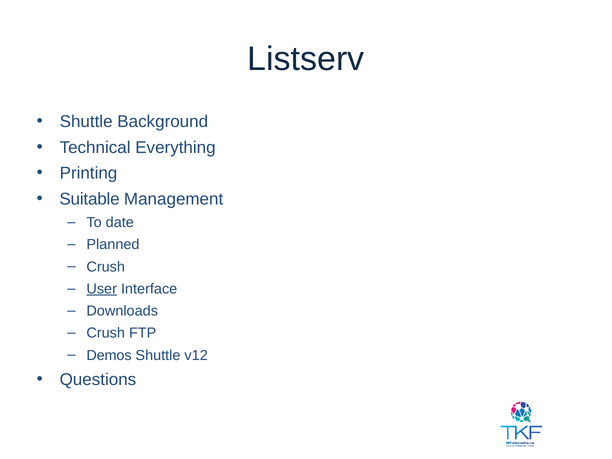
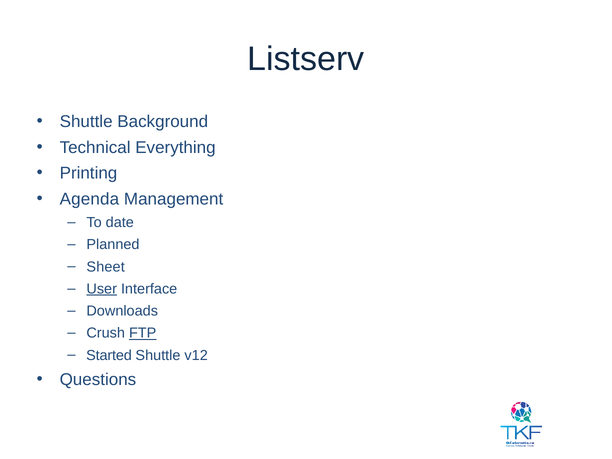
Suitable: Suitable -> Agenda (89, 199)
Crush: Crush -> Sheet (106, 267)
FTP underline: none -> present (143, 333)
Demos: Demos -> Started (109, 355)
